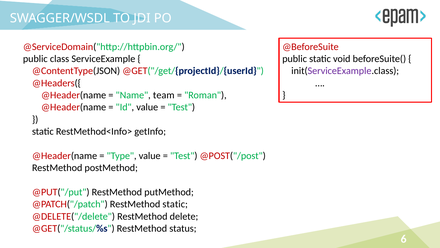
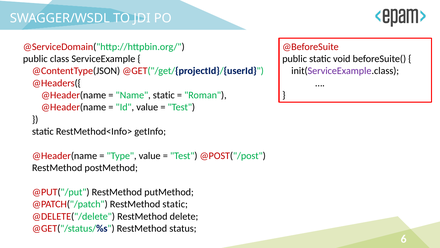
Name team: team -> static (164, 95)
